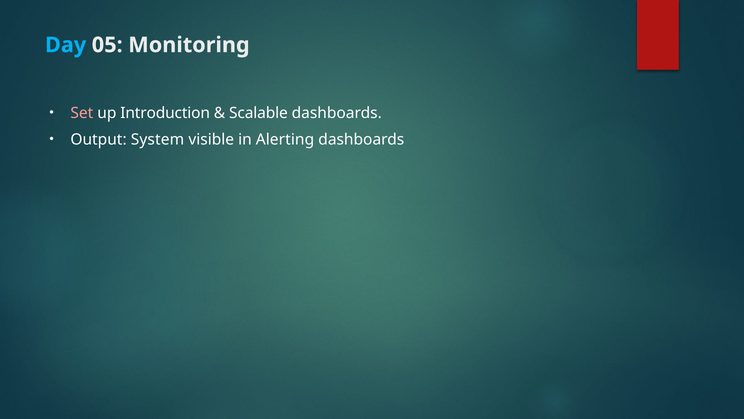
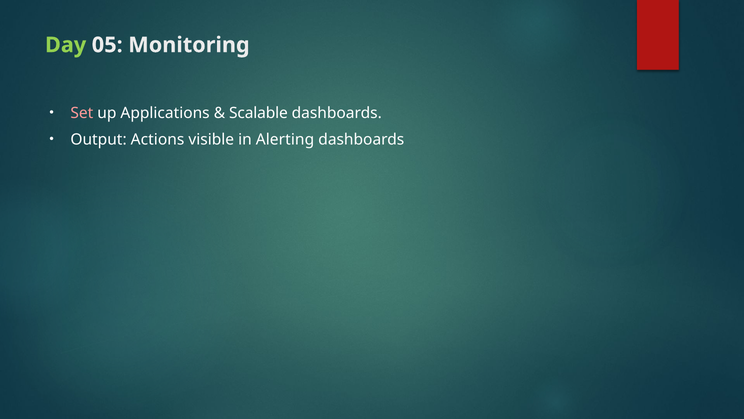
Day colour: light blue -> light green (66, 45)
Introduction: Introduction -> Applications (165, 113)
System: System -> Actions (158, 139)
